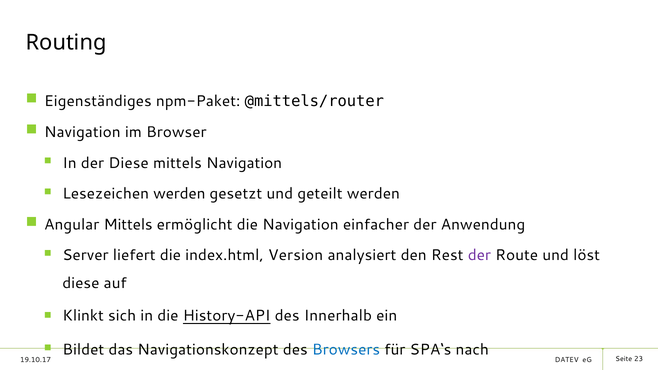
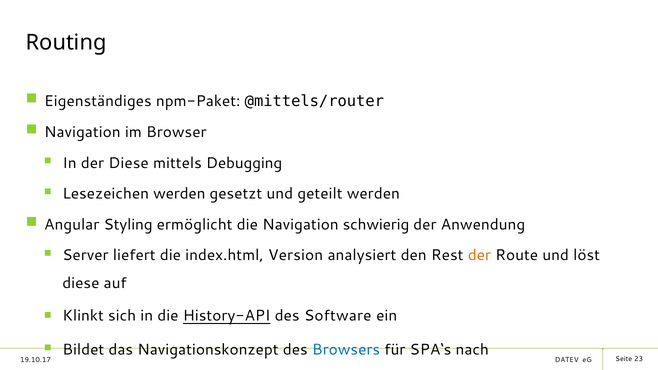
mittels Navigation: Navigation -> Debugging (244, 163)
Angular Mittels: Mittels -> Styling (128, 225)
einfacher: einfacher -> schwierig (376, 225)
der colour: purple -> orange (479, 255)
Innerhalb: Innerhalb -> Software (338, 316)
